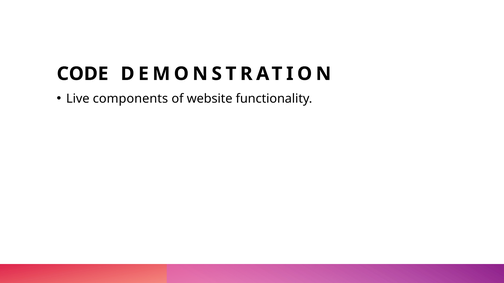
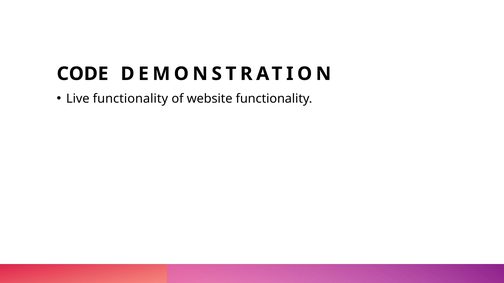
Live components: components -> functionality (130, 99)
